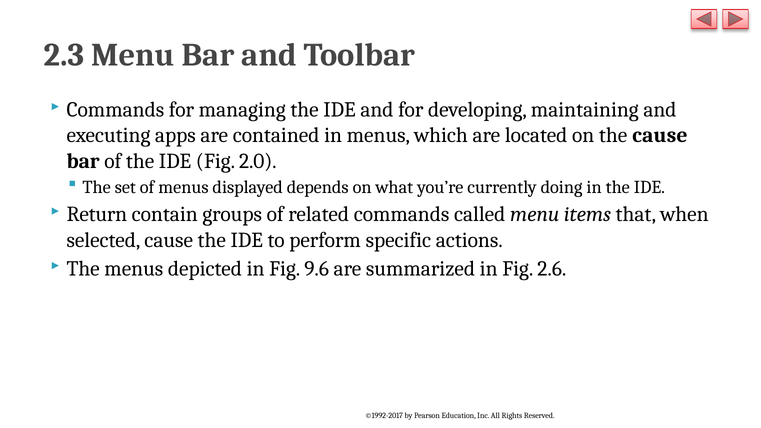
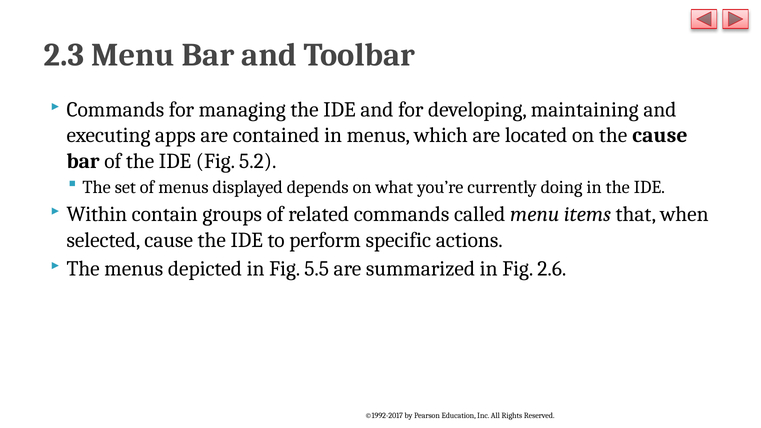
2.0: 2.0 -> 5.2 (258, 161)
Return: Return -> Within (97, 214)
9.6: 9.6 -> 5.5 (317, 269)
